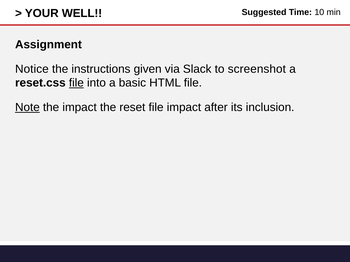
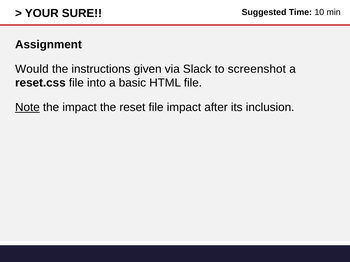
WELL: WELL -> SURE (82, 13)
Notice: Notice -> Would (32, 69)
file underline: present -> none (76, 83)
